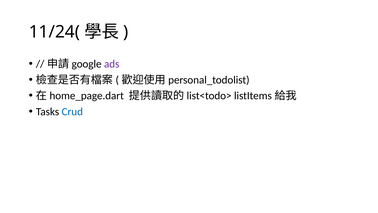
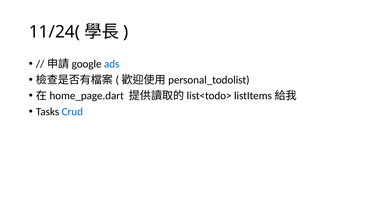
ads colour: purple -> blue (112, 64)
